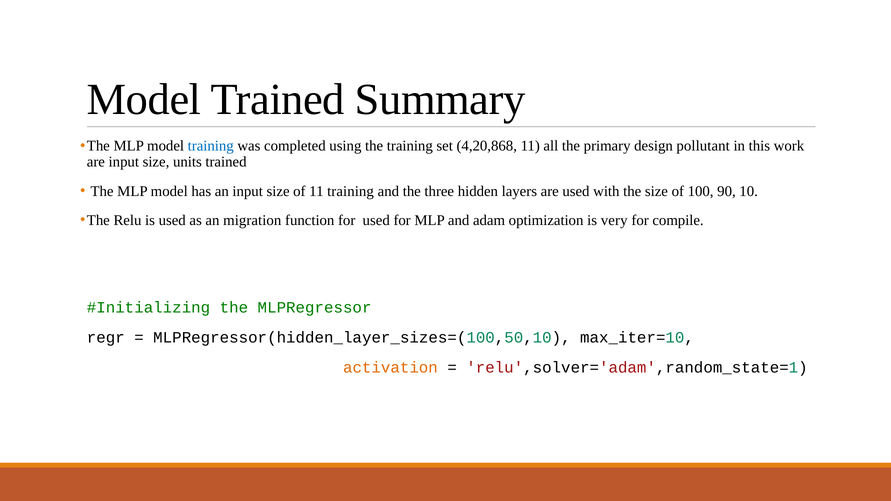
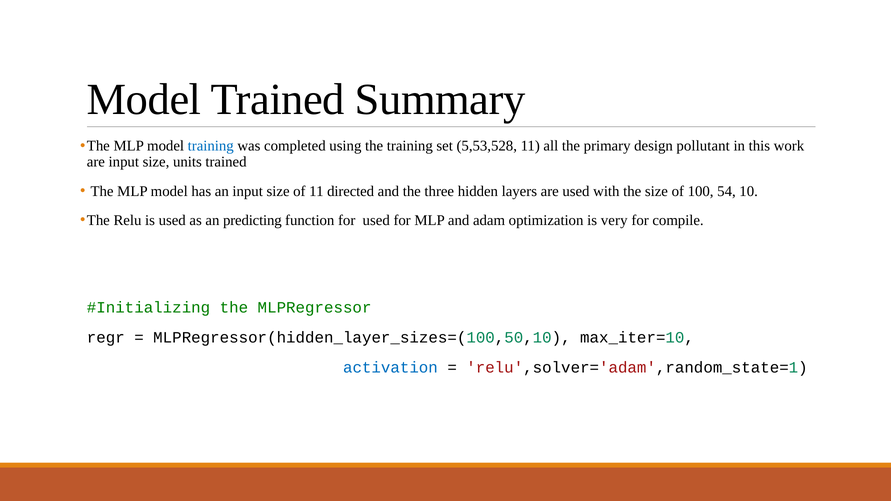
4,20,868: 4,20,868 -> 5,53,528 (487, 146)
11 training: training -> directed (351, 191)
90: 90 -> 54 (726, 191)
migration: migration -> predicting (252, 220)
activation colour: orange -> blue (390, 368)
